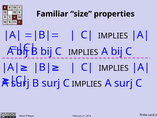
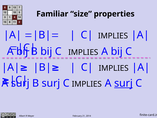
surj underline: none -> present (123, 83)
